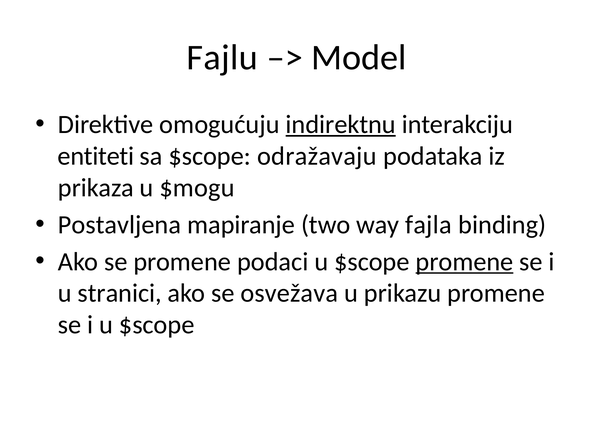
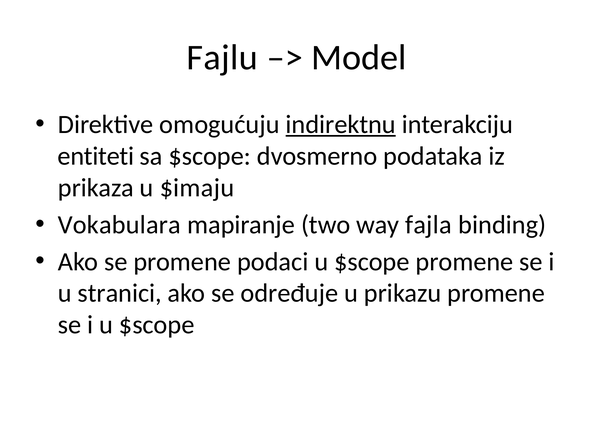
odražavaju: odražavaju -> dvosmerno (317, 156)
$mogu: $mogu -> $imaju (197, 188)
Postavljena: Postavljena -> Vokabulara (119, 225)
promene underline: present -> none (464, 261)
osvežava: osvežava -> određuje (289, 293)
